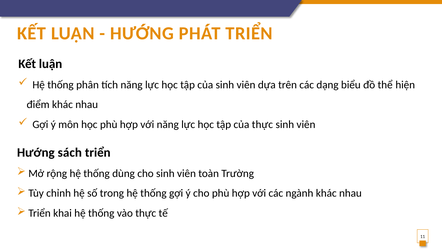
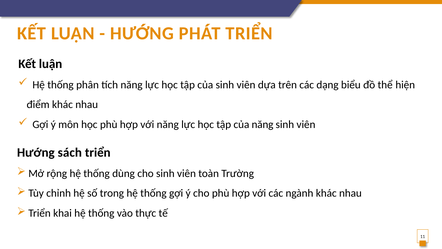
của thực: thực -> năng (263, 124)
